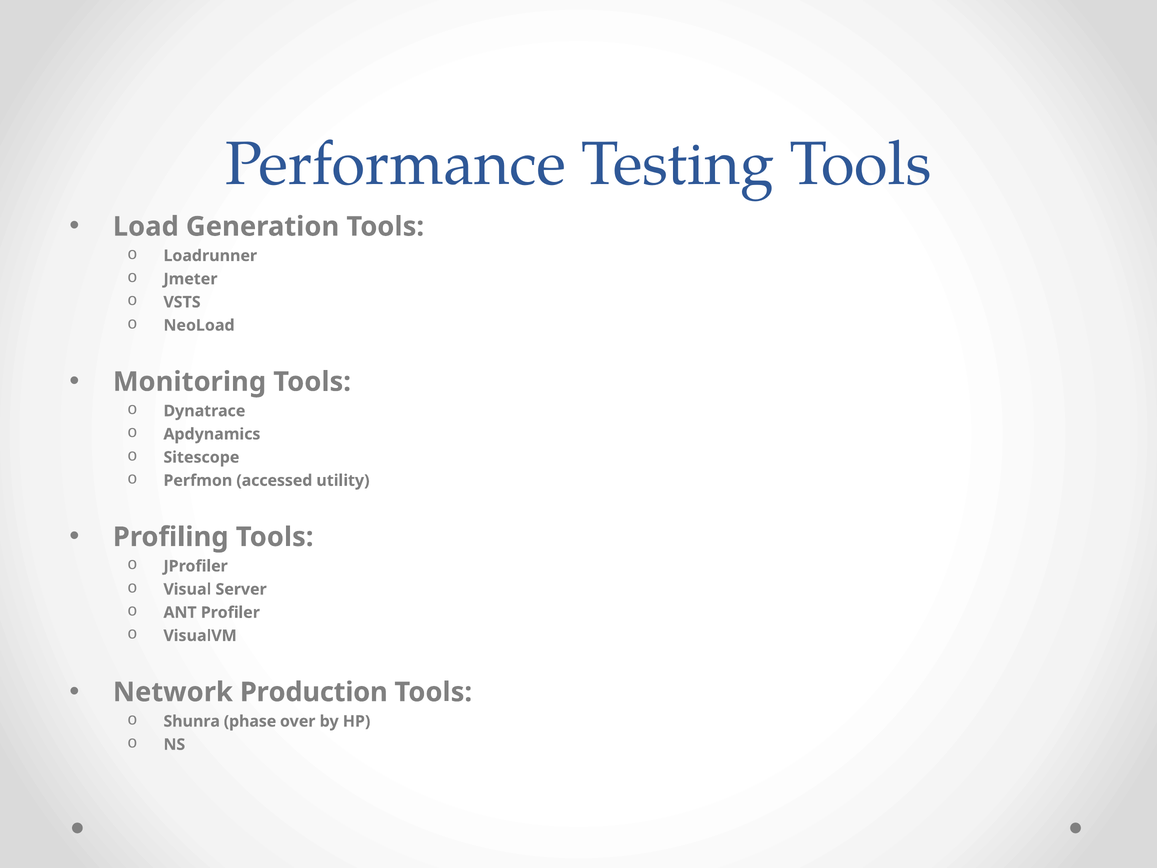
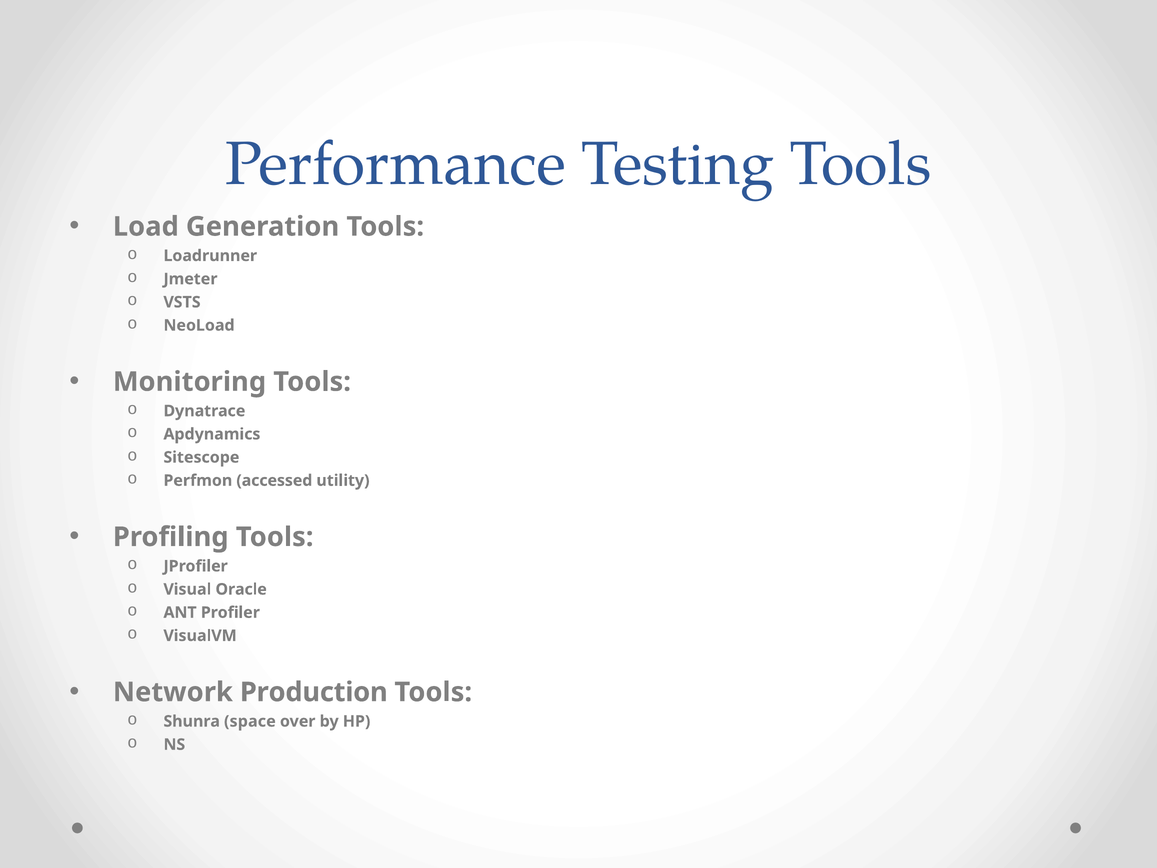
Server: Server -> Oracle (241, 589)
phase: phase -> space (250, 721)
